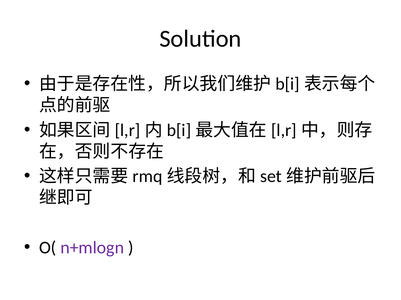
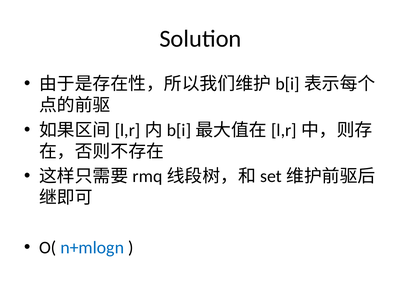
n+mlogn colour: purple -> blue (92, 248)
